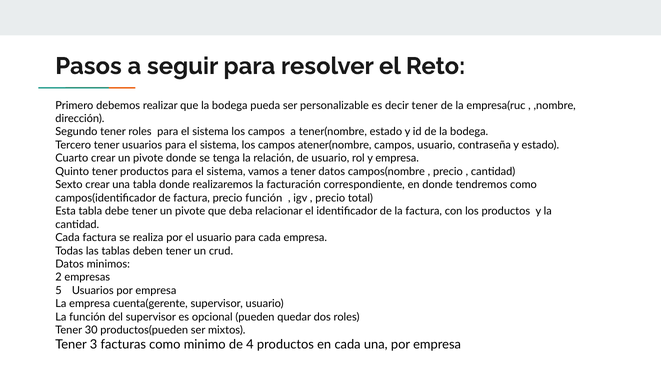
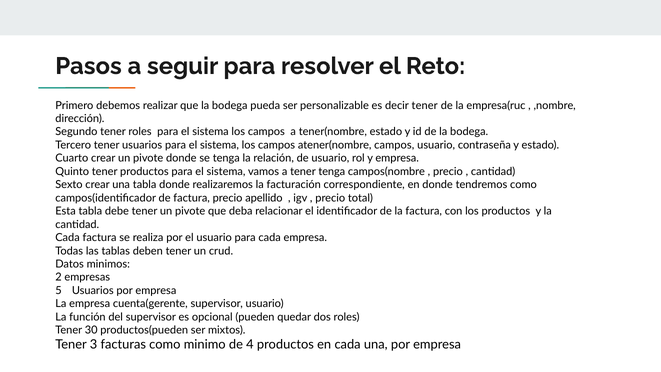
tener datos: datos -> tenga (332, 171)
precio función: función -> apellido (264, 198)
